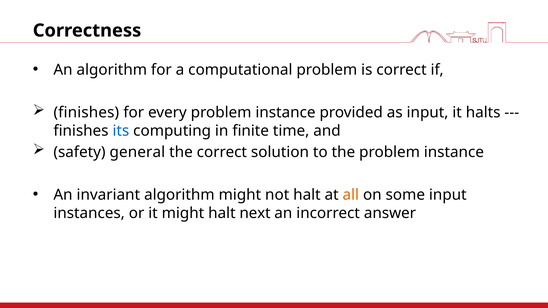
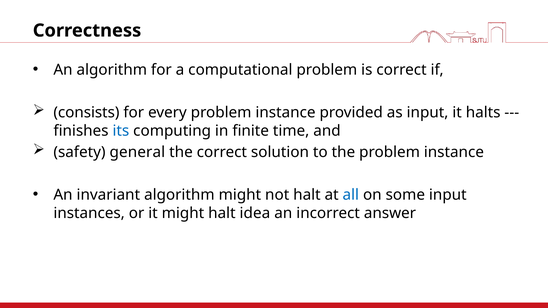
finishes: finishes -> consists (86, 113)
all colour: orange -> blue (351, 195)
next: next -> idea (255, 213)
